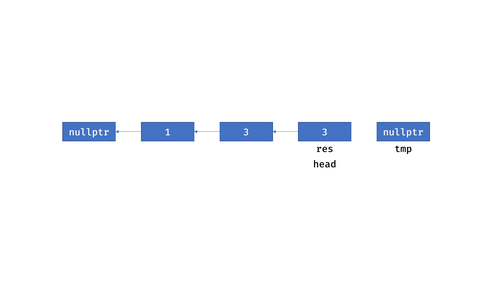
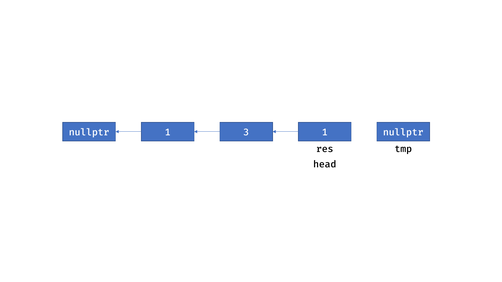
3 3: 3 -> 1 (325, 132)
